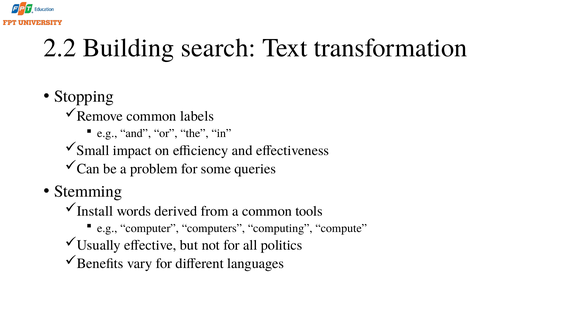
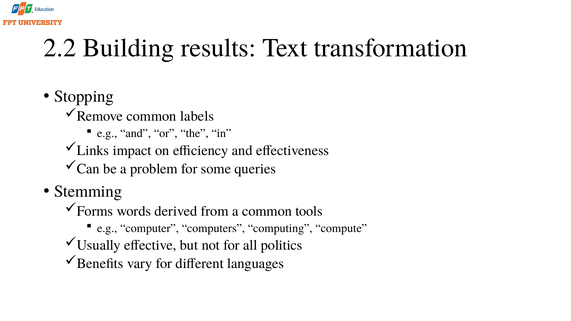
search: search -> results (218, 48)
Small: Small -> Links (93, 150)
Install: Install -> Forms (95, 211)
